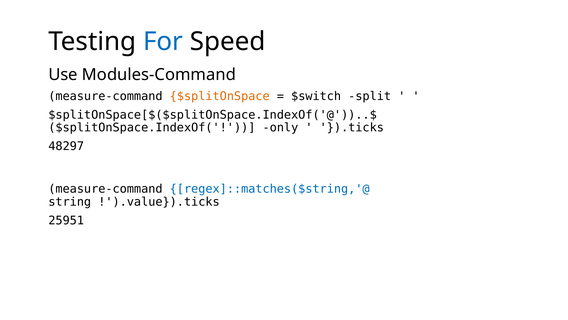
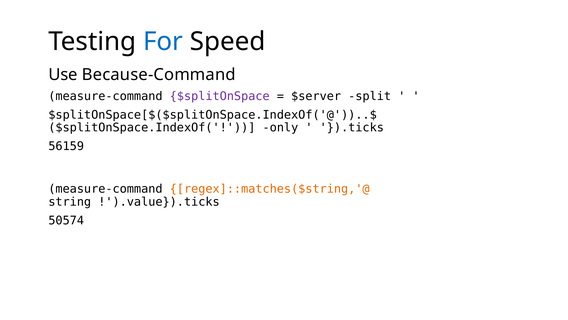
Modules-Command: Modules-Command -> Because-Command (159, 75)
$splitOnSpace colour: orange -> purple (220, 96)
$switch: $switch -> $server (316, 96)
48297: 48297 -> 56159 (66, 146)
regex]::matches($string,'@ colour: blue -> orange (270, 189)
25951: 25951 -> 50574 (66, 220)
